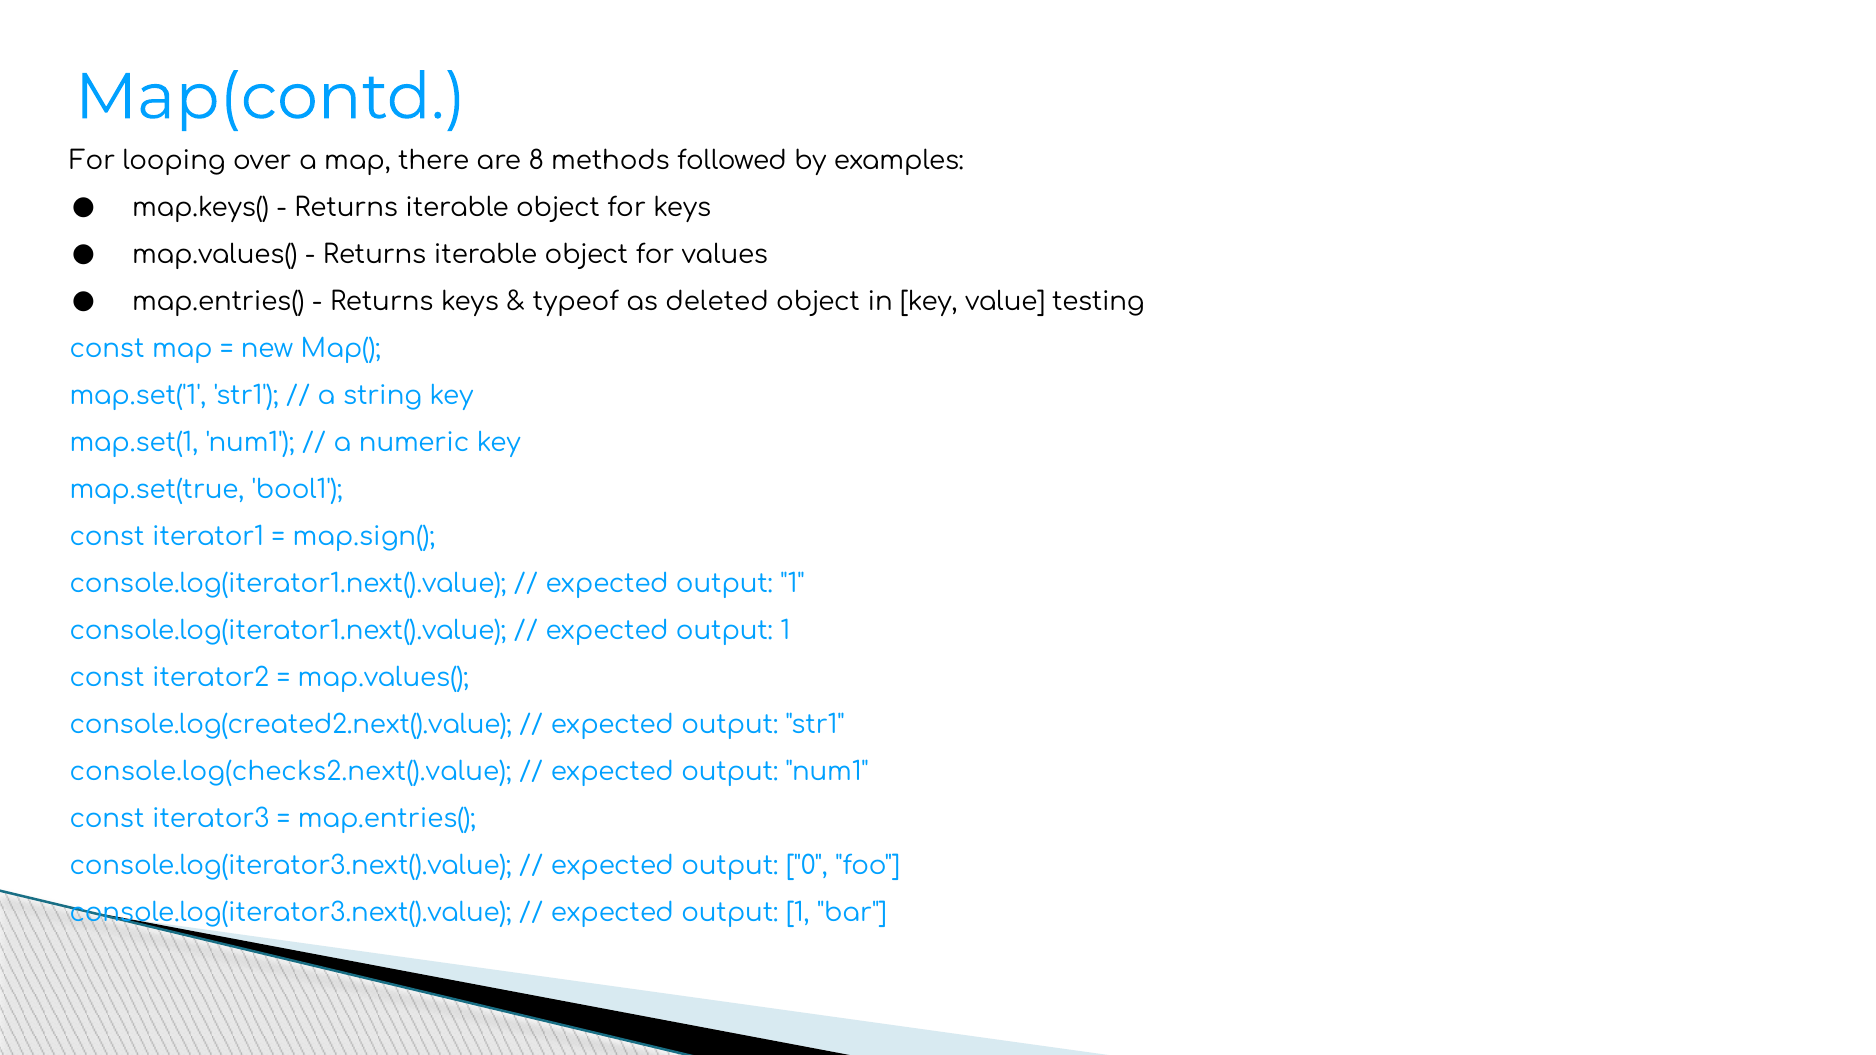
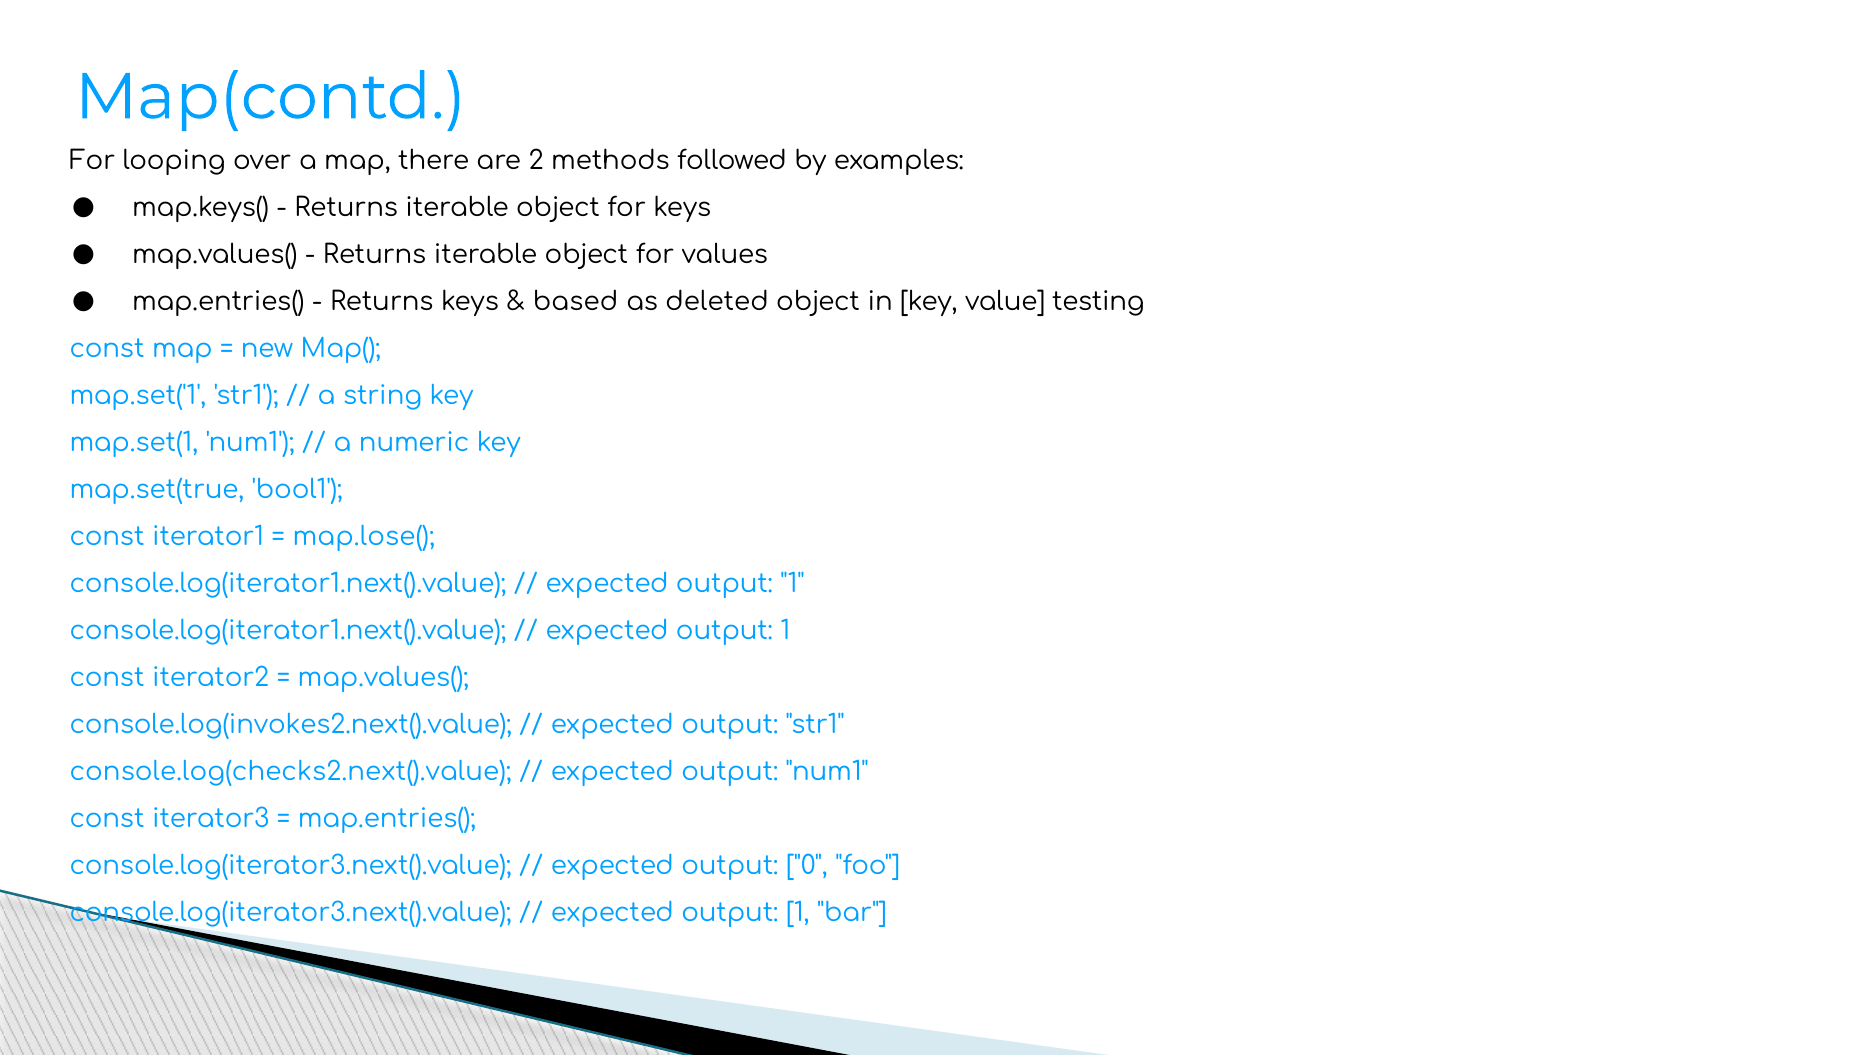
8: 8 -> 2 (536, 161)
typeof: typeof -> based (576, 302)
map.sign(: map.sign( -> map.lose( (364, 537)
console.log(created2.next().value: console.log(created2.next().value -> console.log(invokes2.next().value (291, 725)
